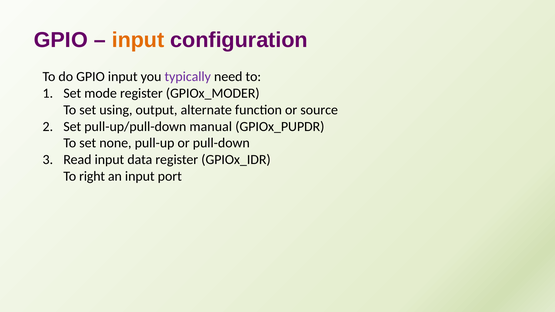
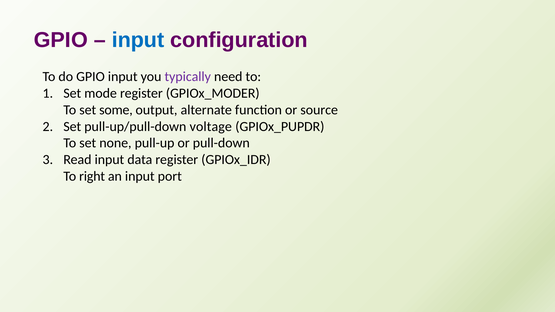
input colour: orange -> blue (138, 40)
using: using -> some (116, 110)
manual: manual -> voltage (211, 127)
